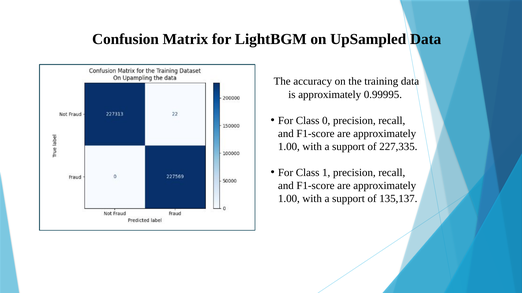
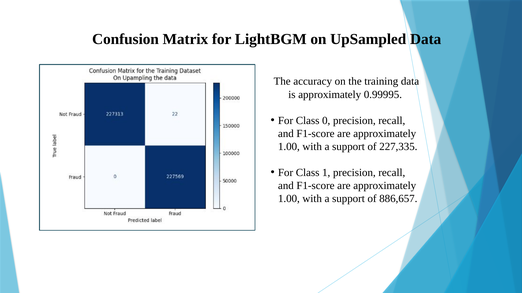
135,137: 135,137 -> 886,657 (398, 199)
